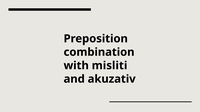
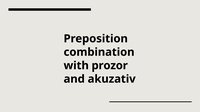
misliti: misliti -> prozor (110, 66)
